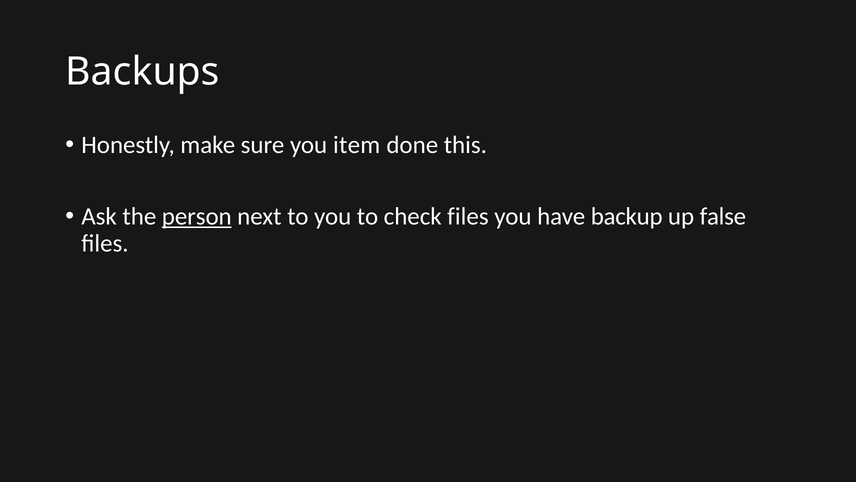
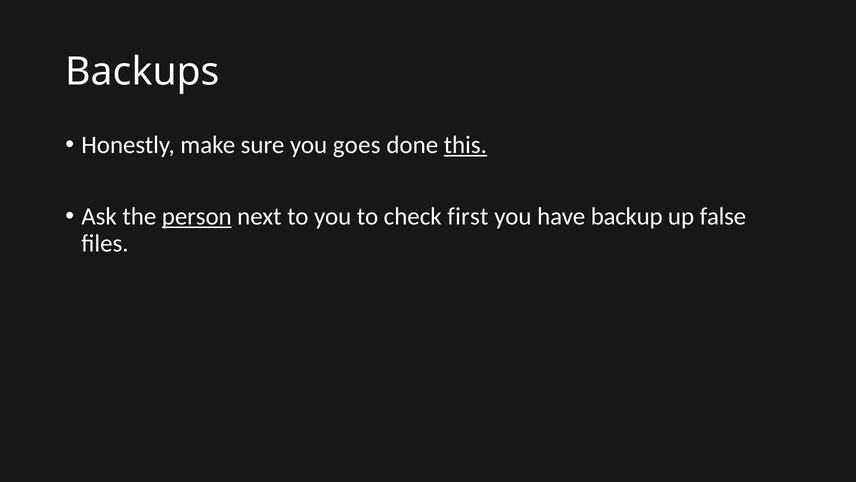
item: item -> goes (357, 145)
this underline: none -> present (465, 145)
check files: files -> first (468, 217)
